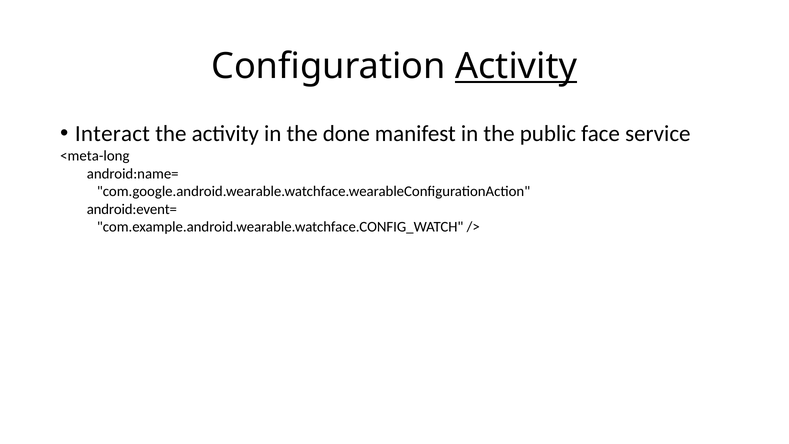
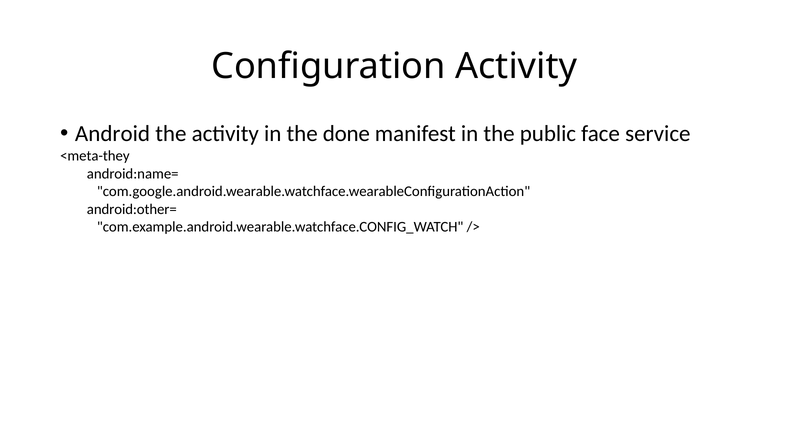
Activity underline: present -> none (516, 66)
Interact: Interact -> Android (113, 133)
<meta-long: <meta-long -> <meta-they (95, 156)
android:event=: android:event= -> android:other= (132, 209)
